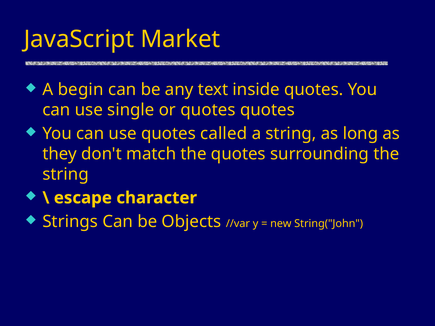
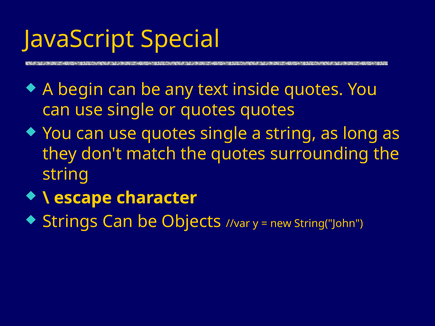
Market: Market -> Special (180, 39)
quotes called: called -> single (224, 134)
